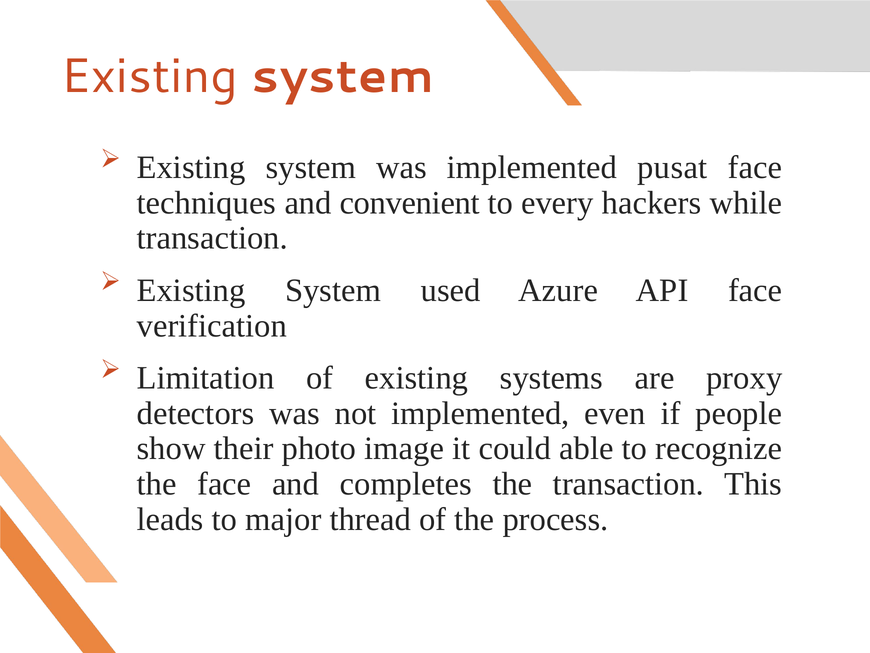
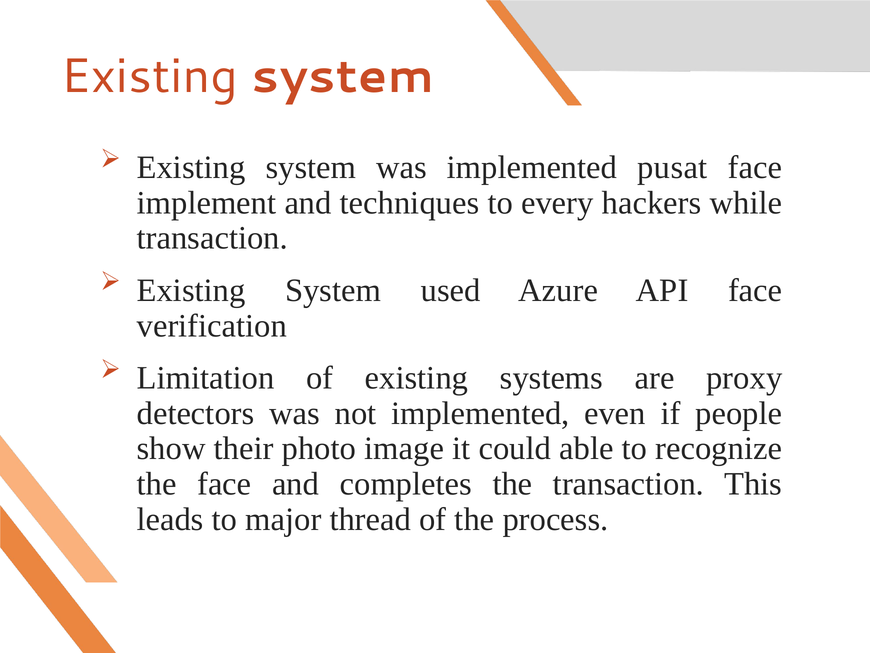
techniques: techniques -> implement (206, 203)
convenient: convenient -> techniques (410, 203)
